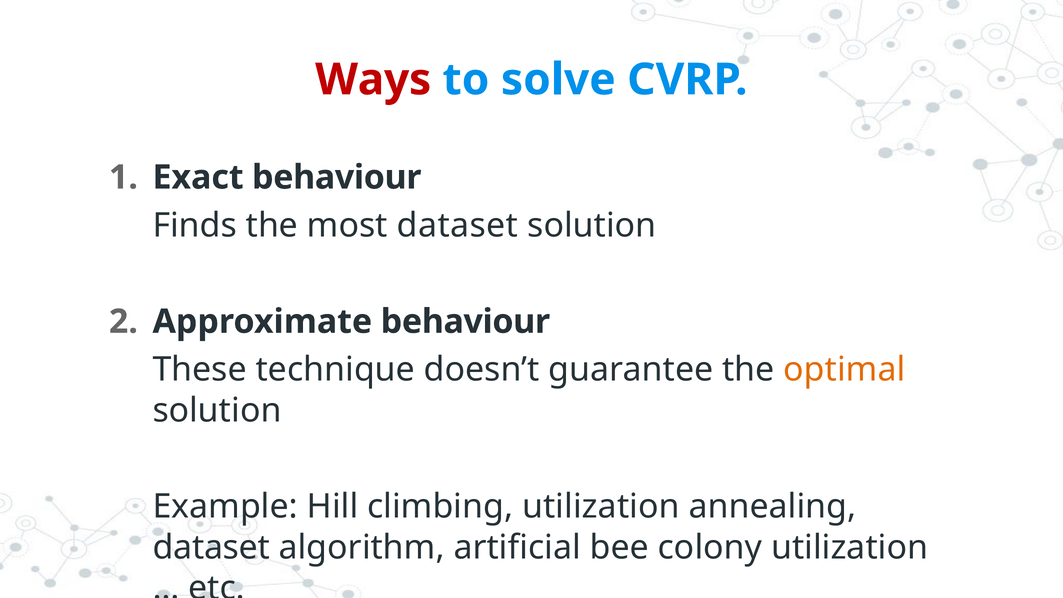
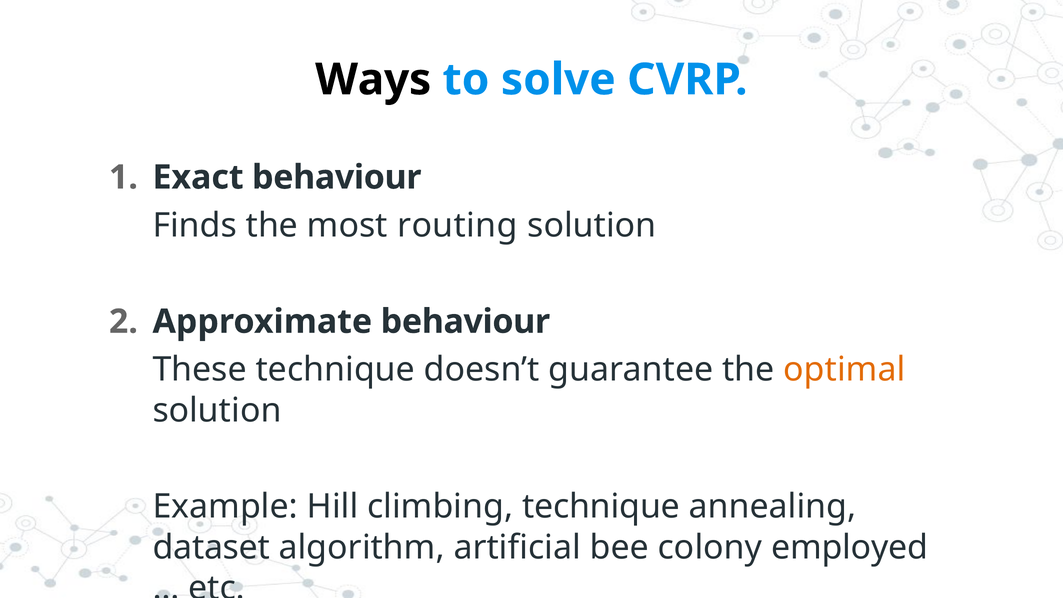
Ways colour: red -> black (373, 80)
most dataset: dataset -> routing (457, 225)
climbing utilization: utilization -> technique (601, 507)
colony utilization: utilization -> employed (850, 547)
